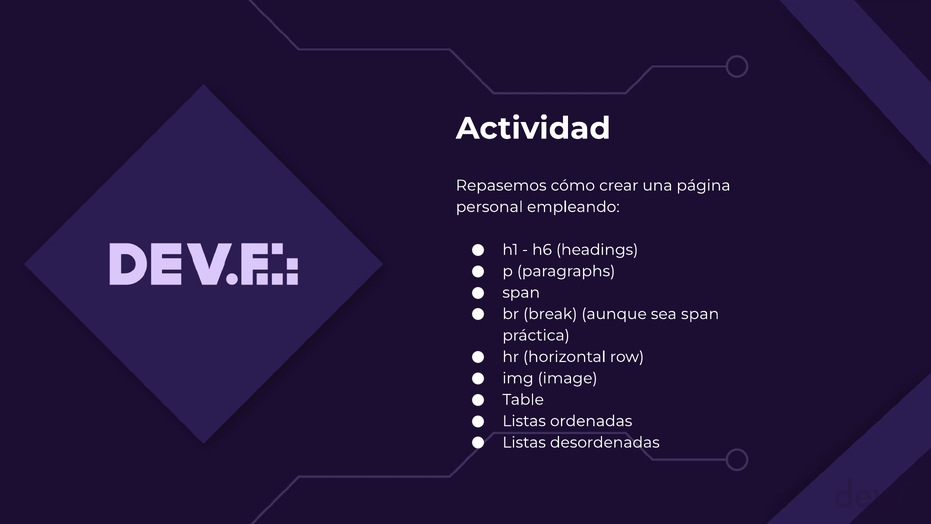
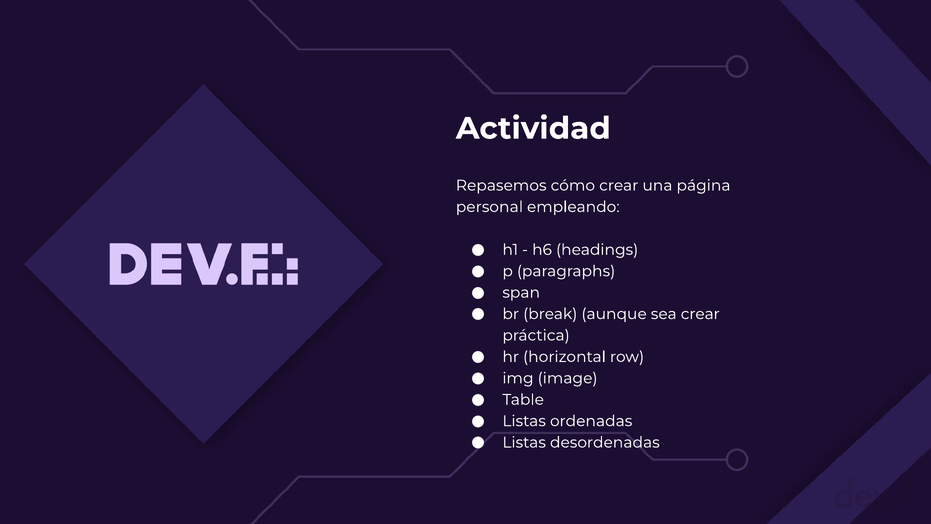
sea span: span -> crear (700, 314)
